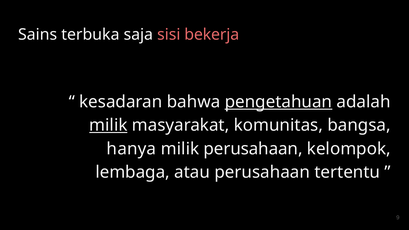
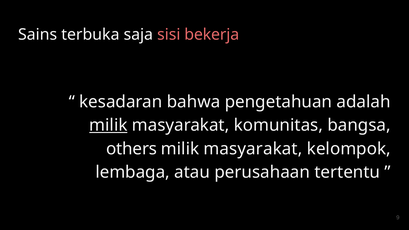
pengetahuan underline: present -> none (278, 102)
hanya: hanya -> others (132, 149)
perusahaan: perusahaan -> masyarakat (253, 149)
